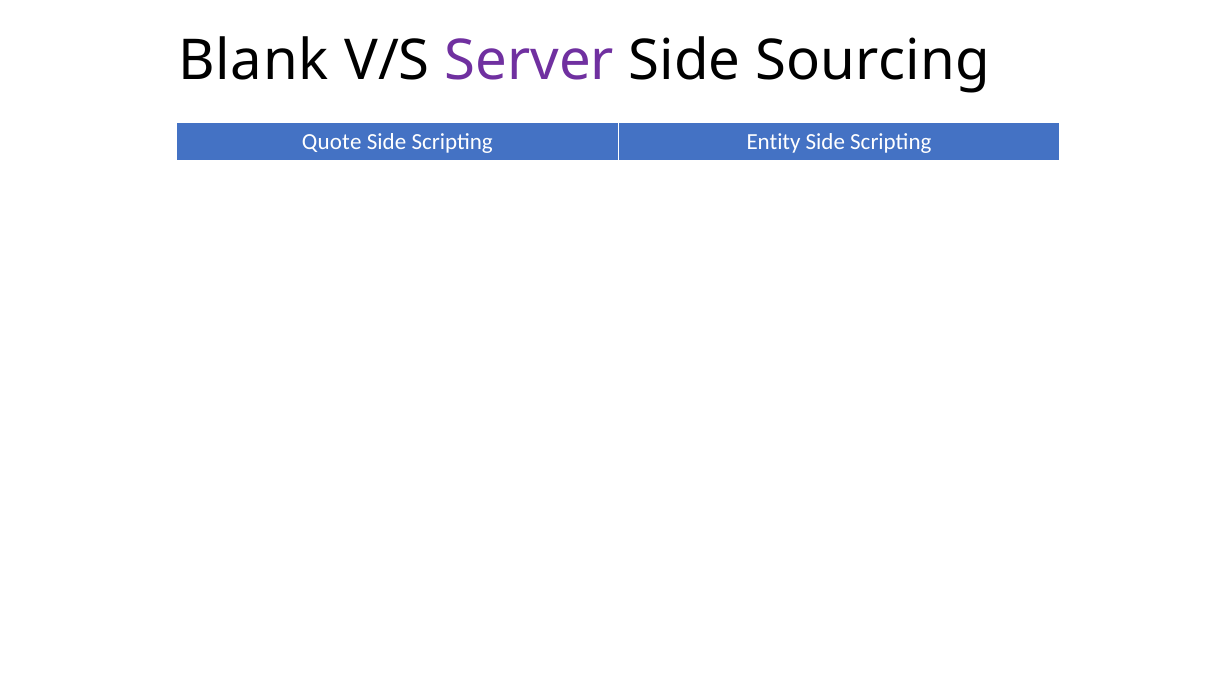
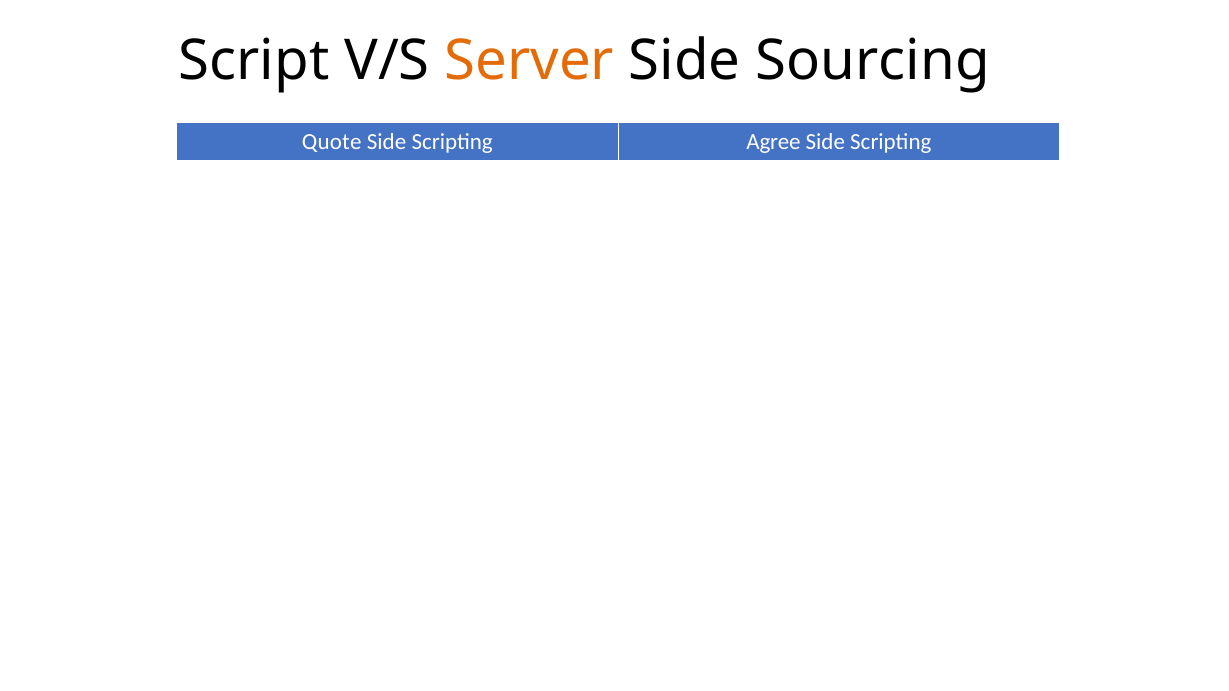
Blank: Blank -> Script (254, 61)
Server colour: purple -> orange (529, 61)
Entity: Entity -> Agree (774, 142)
